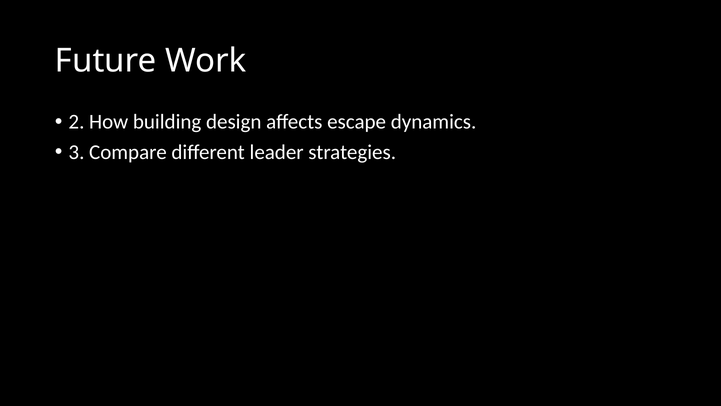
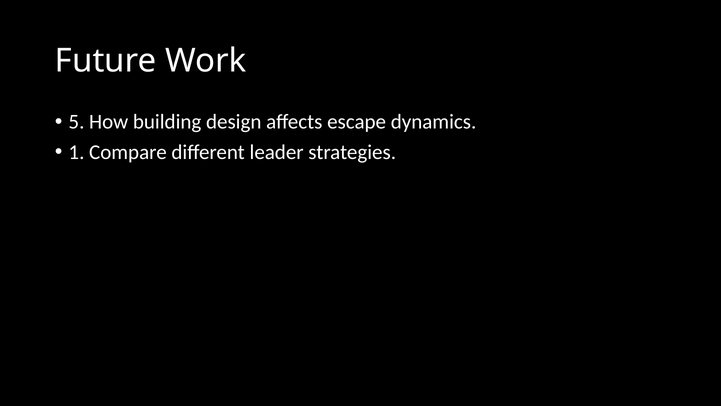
2: 2 -> 5 (76, 122)
3: 3 -> 1 (76, 152)
